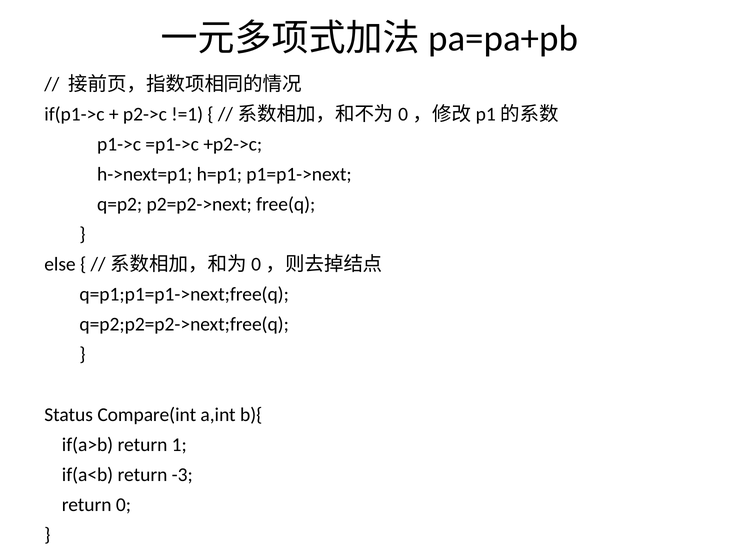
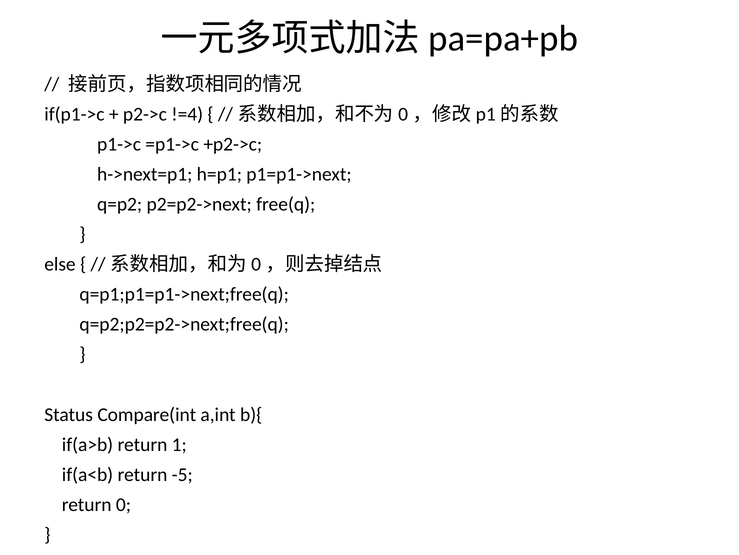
!=1: !=1 -> !=4 (187, 114)
-3: -3 -> -5 (182, 474)
